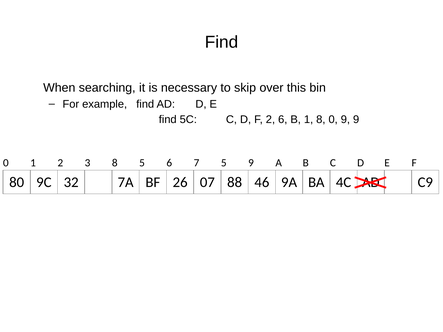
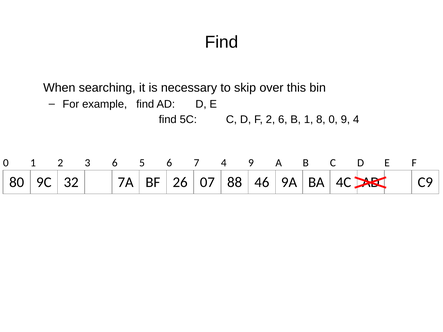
9 9: 9 -> 4 (356, 120)
3 8: 8 -> 6 (115, 163)
7 5: 5 -> 4 (224, 163)
